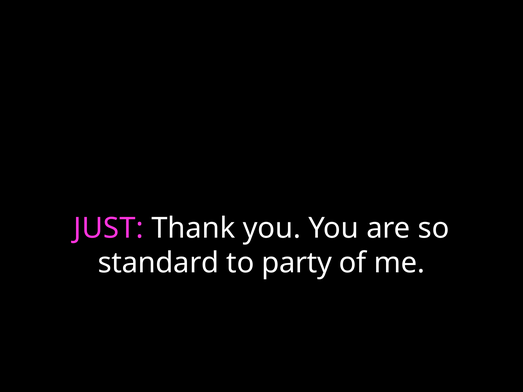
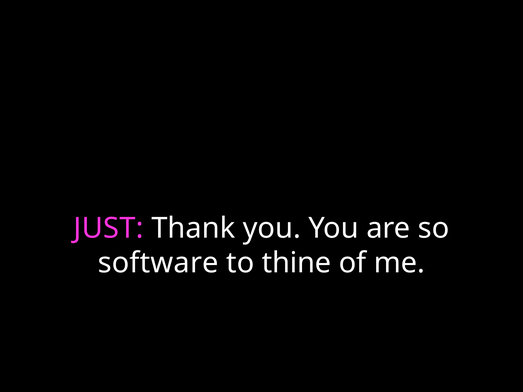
standard: standard -> software (158, 263)
party: party -> thine (297, 263)
